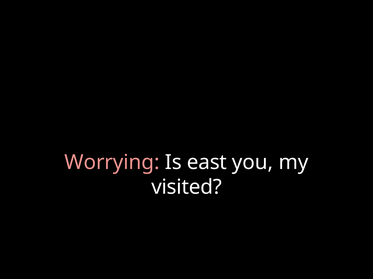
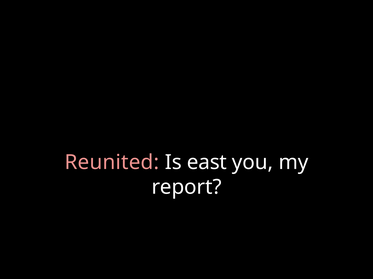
Worrying: Worrying -> Reunited (112, 163)
visited: visited -> report (187, 188)
